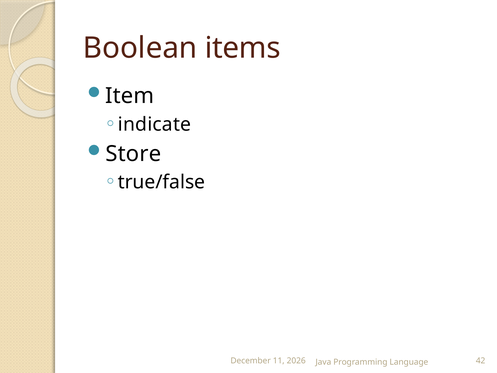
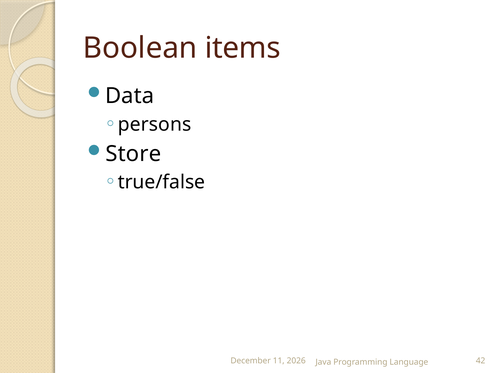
Item: Item -> Data (130, 96)
indicate: indicate -> persons (155, 124)
